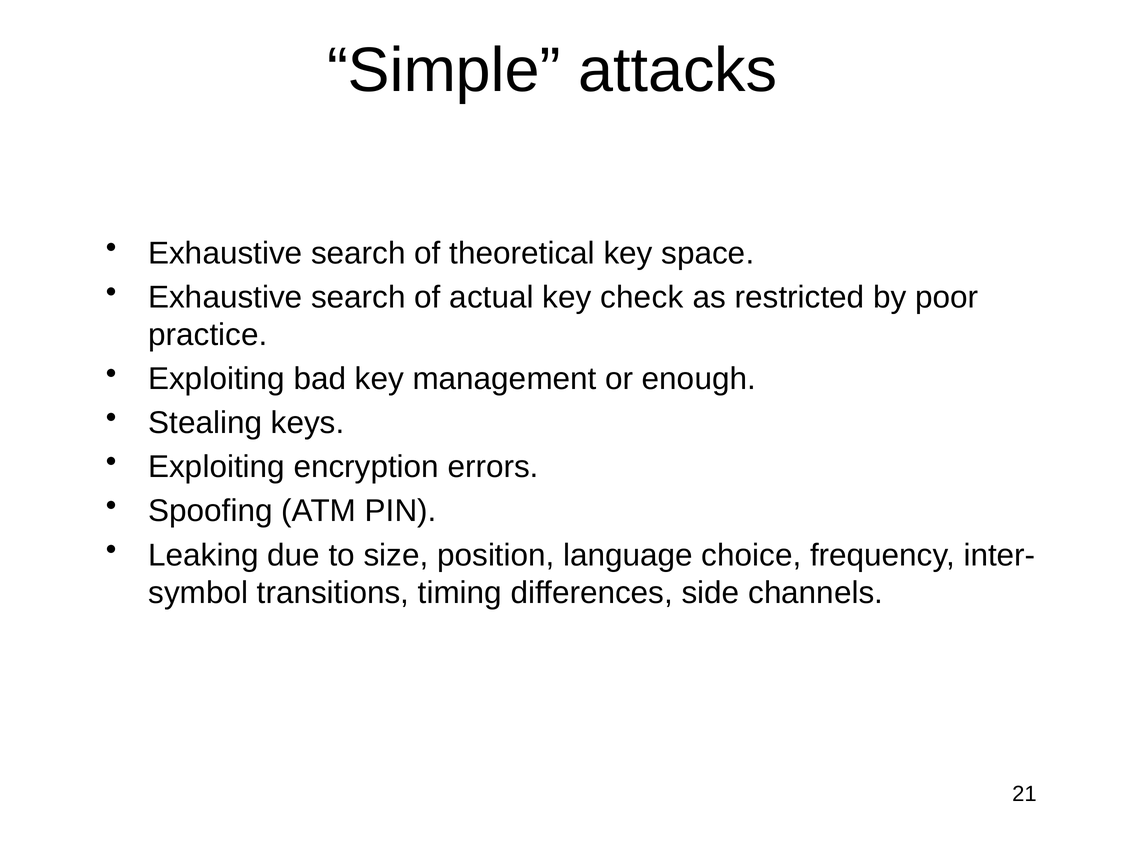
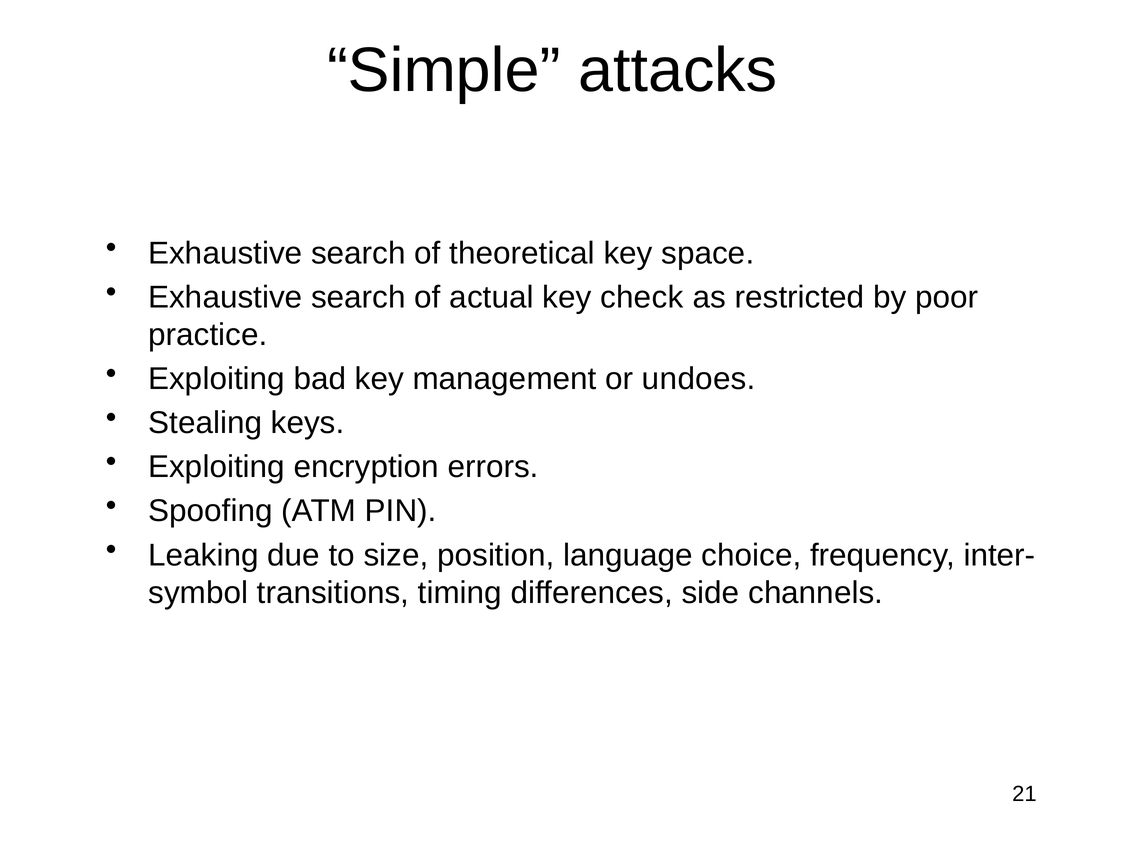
enough: enough -> undoes (699, 379)
